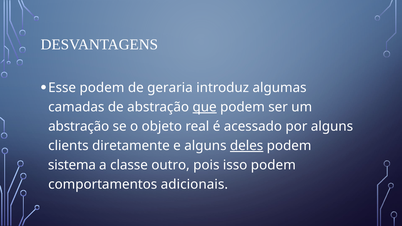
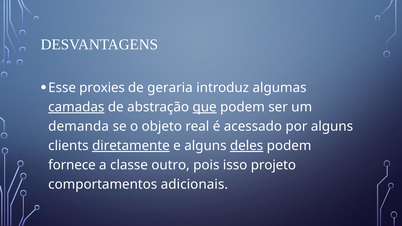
Esse podem: podem -> proxies (102, 88)
camadas underline: none -> present (76, 107)
abstração: abstração -> demanda (79, 126)
diretamente underline: none -> present (131, 146)
sistema: sistema -> fornece (72, 165)
isso podem: podem -> projeto (273, 165)
